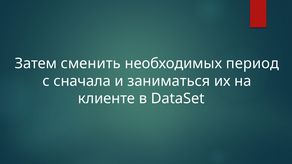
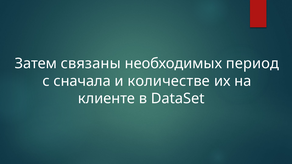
сменить: сменить -> связаны (91, 64)
заниматься: заниматься -> количестве (169, 81)
